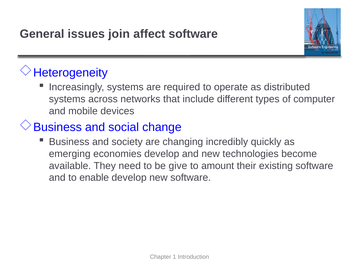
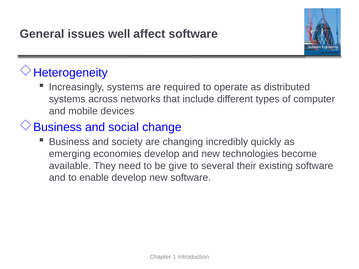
join: join -> well (119, 34)
amount: amount -> several (218, 166)
